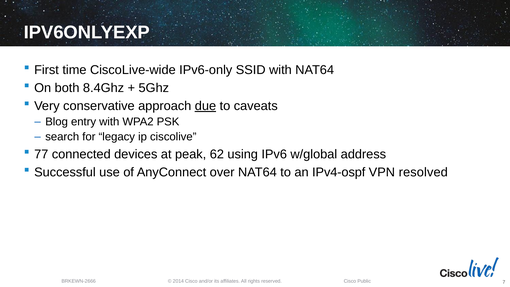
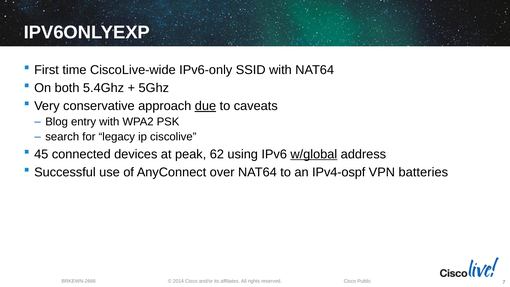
8.4Ghz: 8.4Ghz -> 5.4Ghz (104, 88)
77: 77 -> 45 (41, 154)
w/global underline: none -> present (314, 154)
resolved: resolved -> batteries (423, 172)
